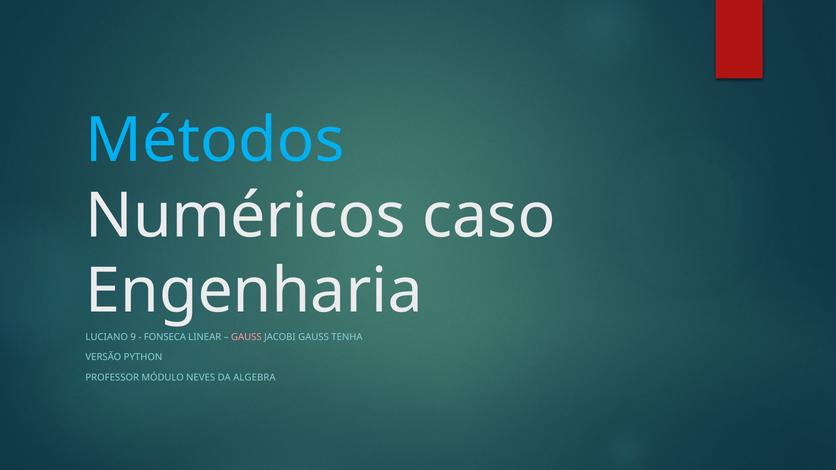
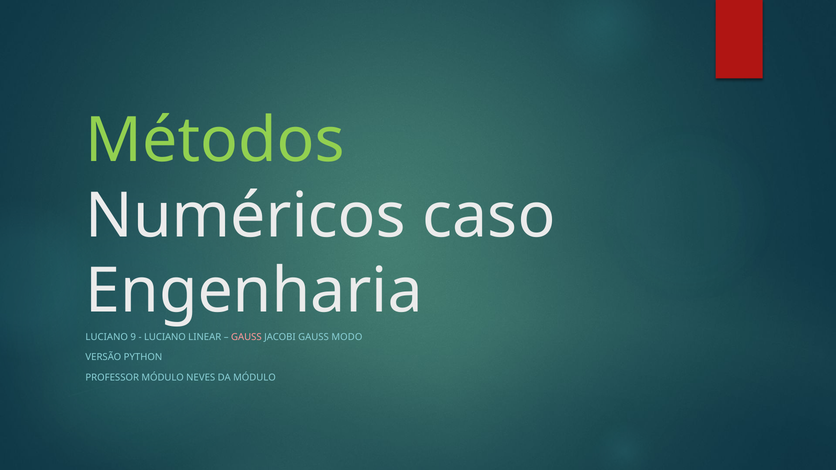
Métodos colour: light blue -> light green (215, 141)
FONSECA: FONSECA -> LUCIANO (165, 337)
TENHA: TENHA -> MODO (347, 337)
DA ALGEBRA: ALGEBRA -> MÓDULO (254, 378)
